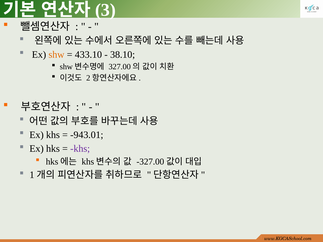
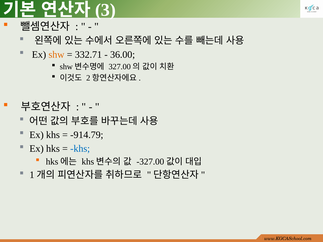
433.10: 433.10 -> 332.71 (88, 55)
38.10: 38.10 -> 36.00 (123, 55)
-943.01: -943.01 -> -914.79 (87, 135)
khs colour: purple -> blue (80, 149)
